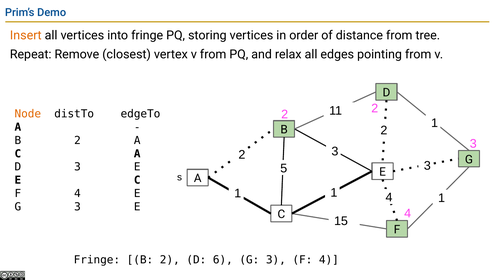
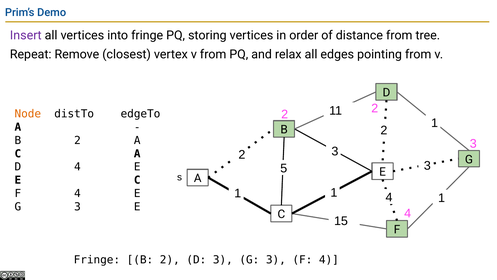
Insert colour: orange -> purple (26, 35)
D 3: 3 -> 4 (77, 167)
D 6: 6 -> 3 (223, 259)
